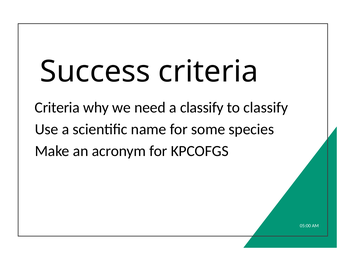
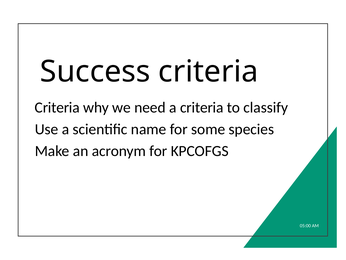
a classify: classify -> criteria (202, 107)
